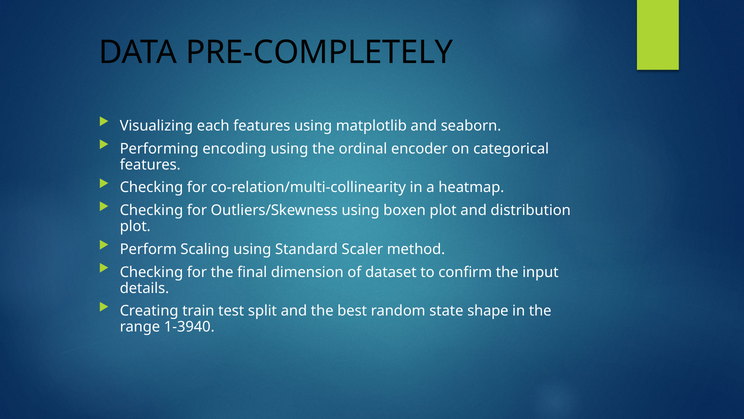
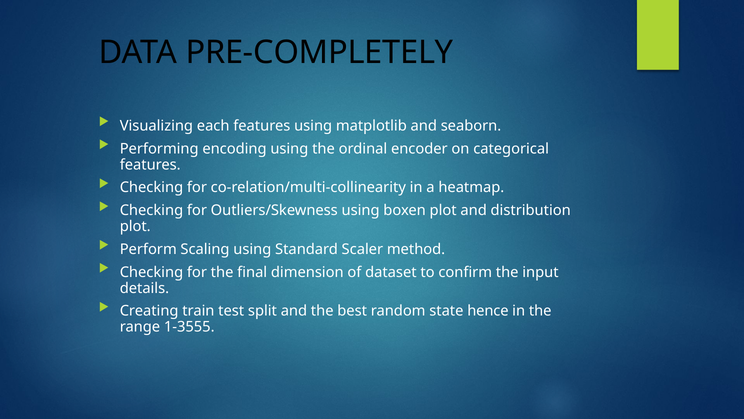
shape: shape -> hence (488, 311)
1-3940: 1-3940 -> 1-3555 (189, 327)
